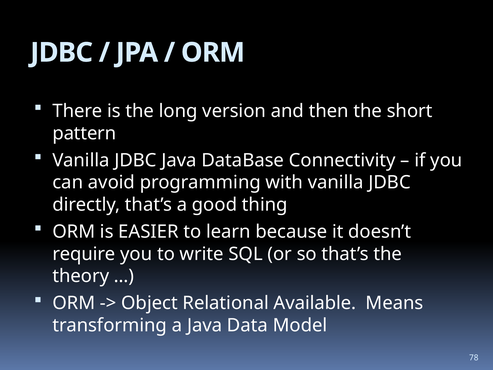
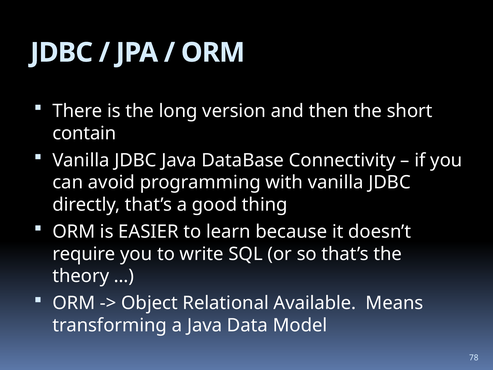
pattern: pattern -> contain (84, 133)
